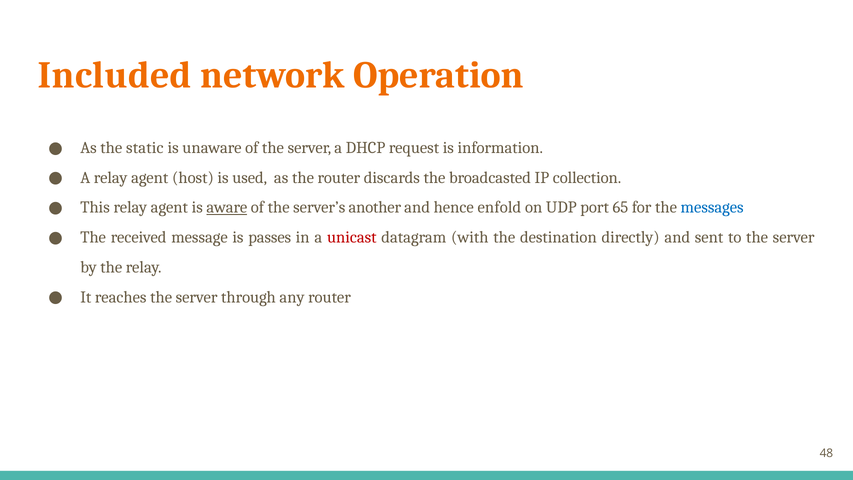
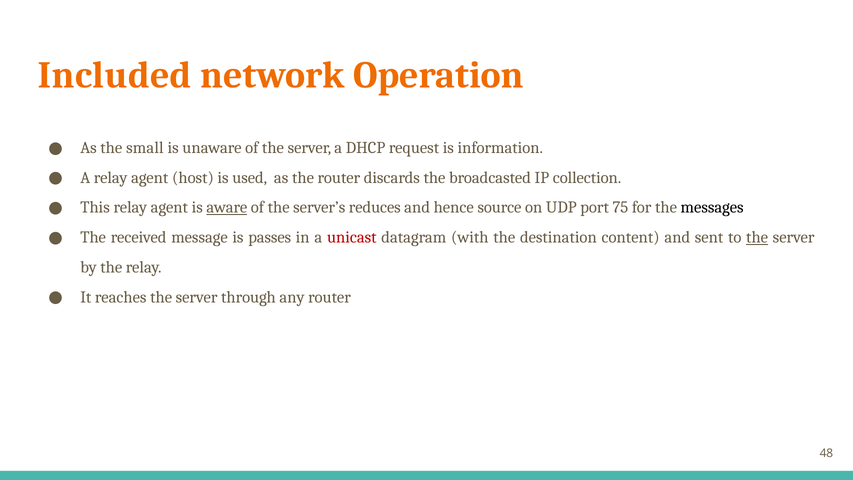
static: static -> small (145, 148)
another: another -> reduces (375, 207)
enfold: enfold -> source (499, 207)
65: 65 -> 75 (620, 207)
messages colour: blue -> black (712, 207)
directly: directly -> content (631, 237)
the underline: none -> present (757, 237)
